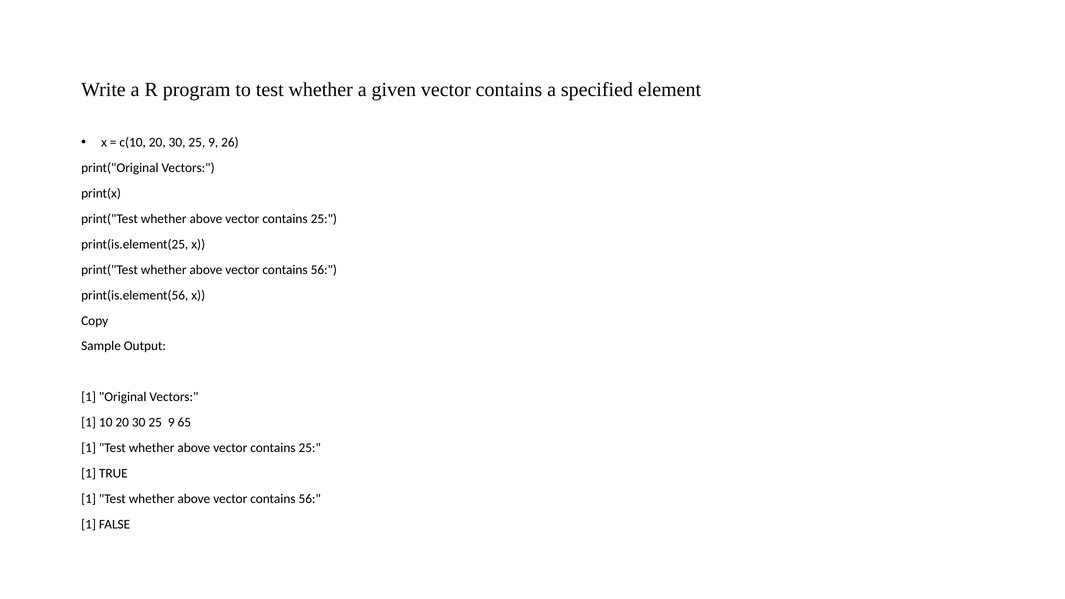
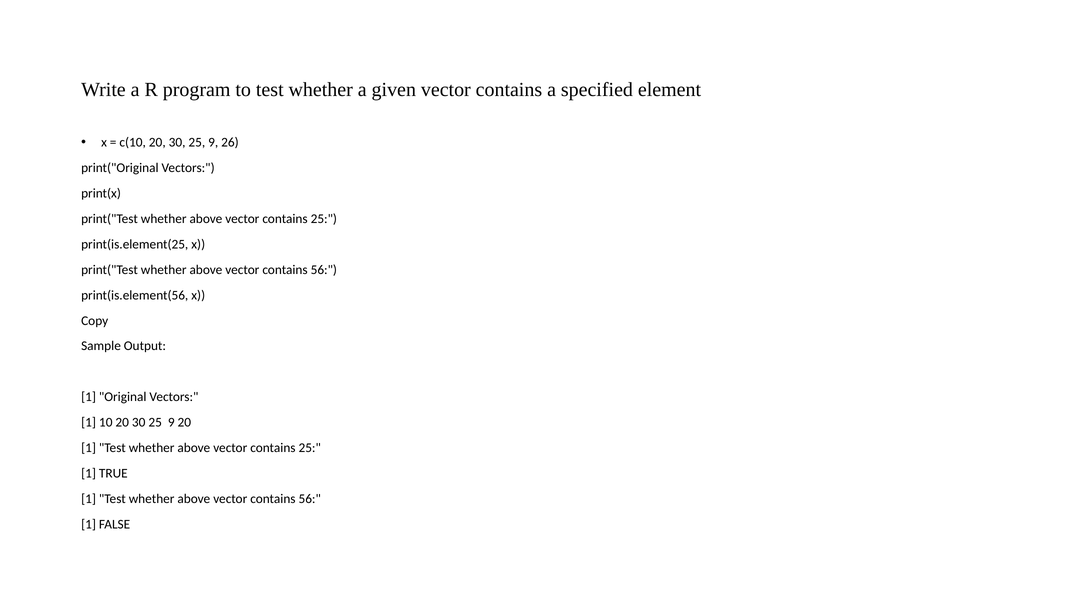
9 65: 65 -> 20 (184, 423)
